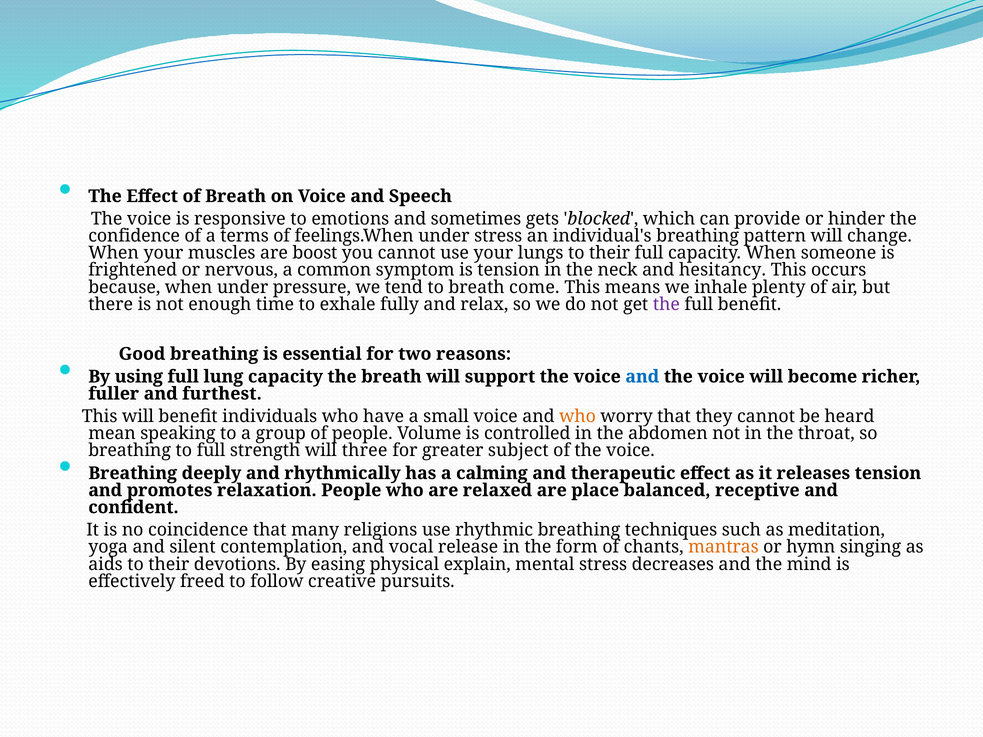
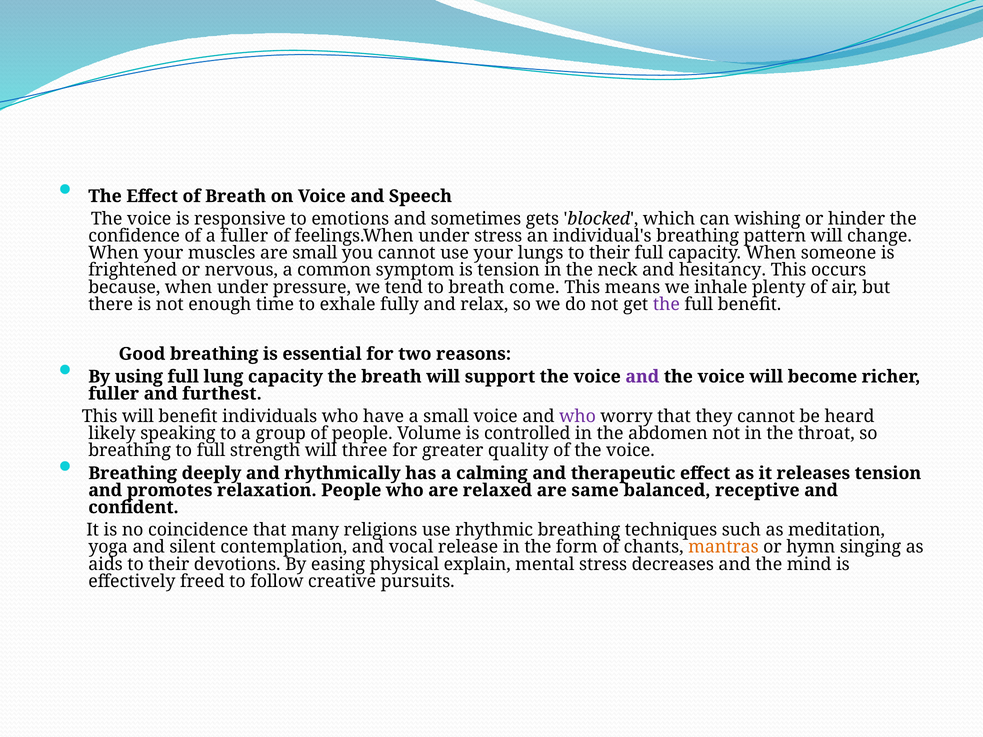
provide: provide -> wishing (767, 219)
a terms: terms -> fuller (244, 236)
are boost: boost -> small (315, 253)
and colour: blue -> purple (642, 377)
who colour: orange -> purple (578, 417)
mean: mean -> likely (112, 434)
subject: subject -> quality (518, 451)
place: place -> same (595, 490)
